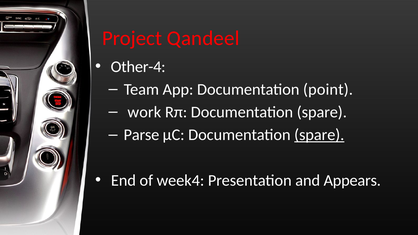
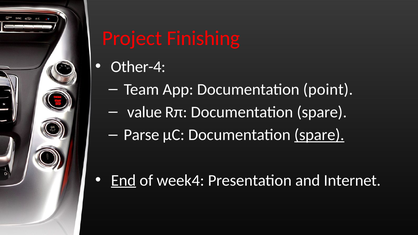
Qandeel: Qandeel -> Finishing (203, 38)
work: work -> value (144, 112)
End underline: none -> present (123, 180)
Appears: Appears -> Internet (352, 180)
